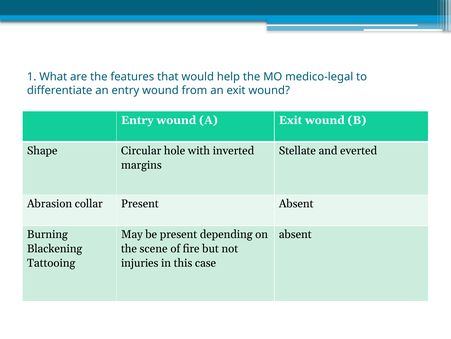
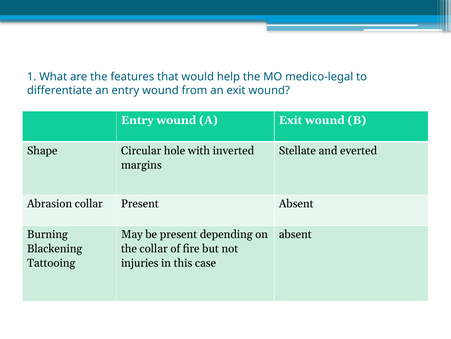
the scene: scene -> collar (154, 248)
